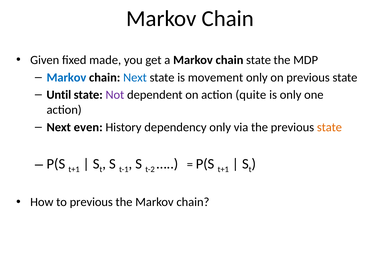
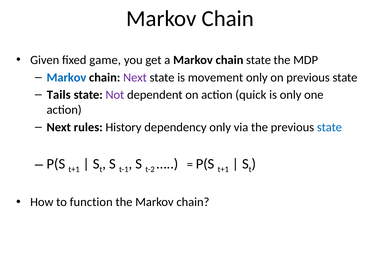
made: made -> game (105, 60)
Next colour: blue -> purple (135, 78)
Until: Until -> Tails (59, 95)
quite: quite -> quick (251, 95)
even: even -> rules (88, 127)
state colour: orange -> blue (329, 127)
to previous: previous -> function (91, 202)
